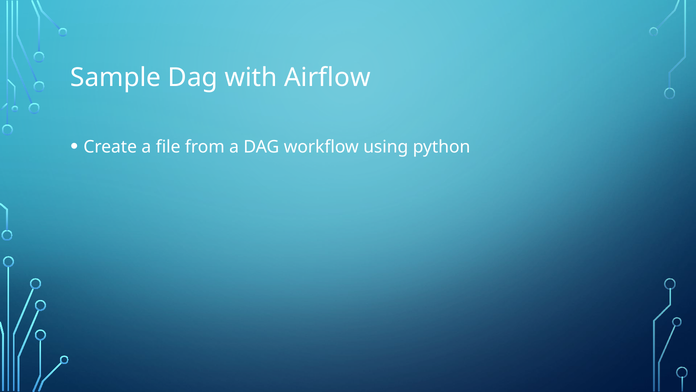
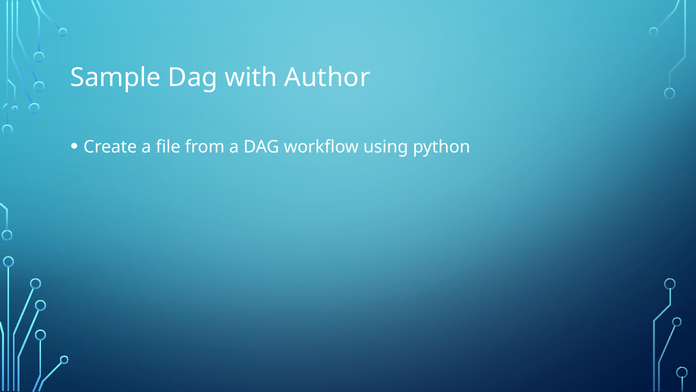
Airflow: Airflow -> Author (327, 77)
